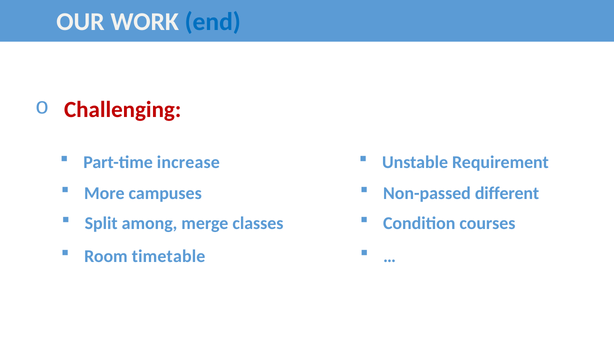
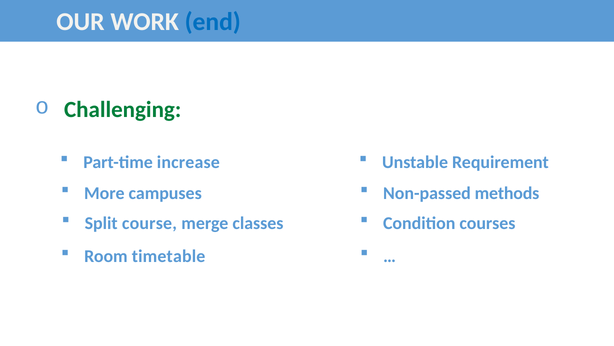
Challenging colour: red -> green (123, 109)
different: different -> methods (507, 193)
among: among -> course (149, 223)
